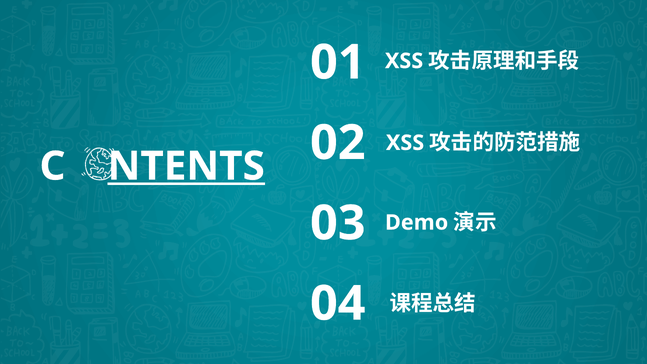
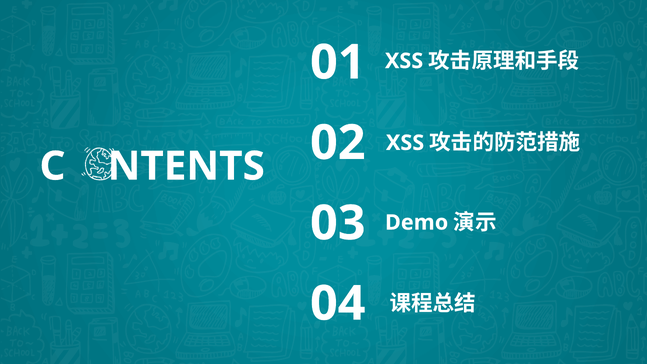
NTENTS underline: present -> none (186, 166)
